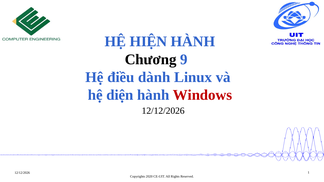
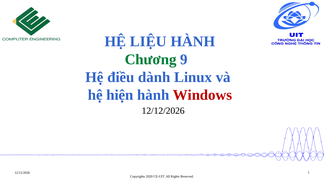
HIỆN: HIỆN -> LIỆU (148, 42)
Chương colour: black -> green (151, 59)
diện: diện -> hiện (120, 95)
